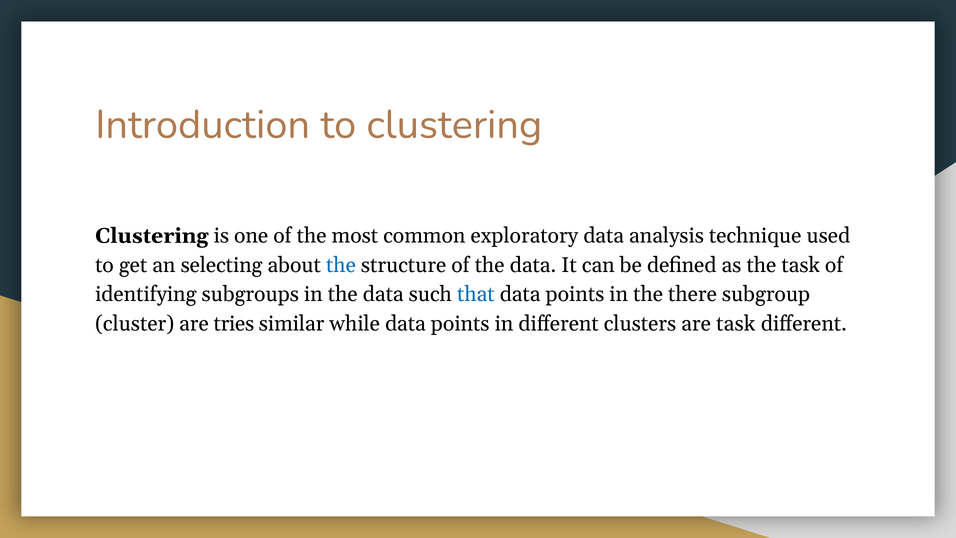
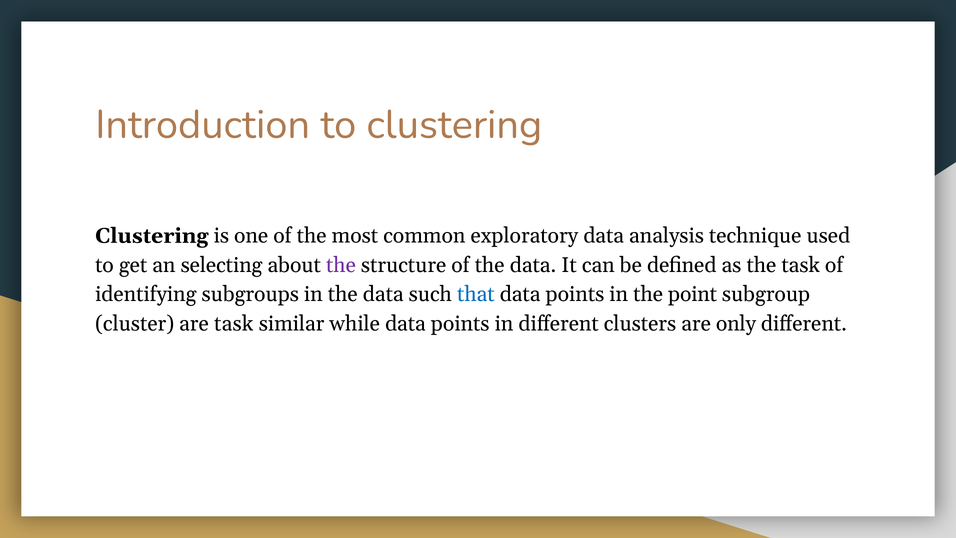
the colour: blue -> purple (341, 265)
there: there -> point (693, 294)
are tries: tries -> task (234, 324)
are task: task -> only (736, 324)
